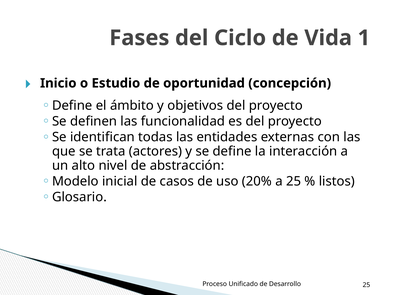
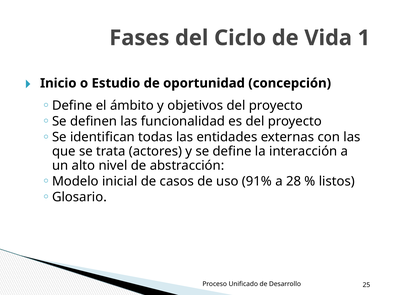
20%: 20% -> 91% (257, 182)
a 25: 25 -> 28 (294, 182)
